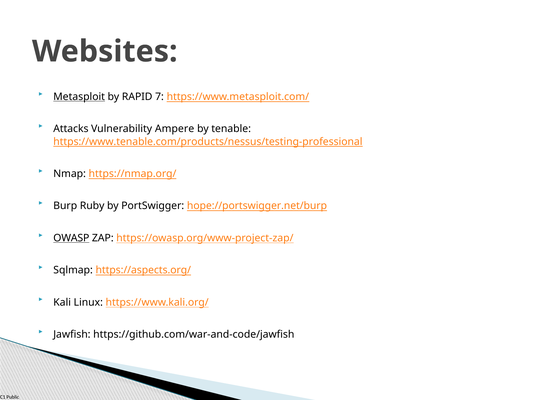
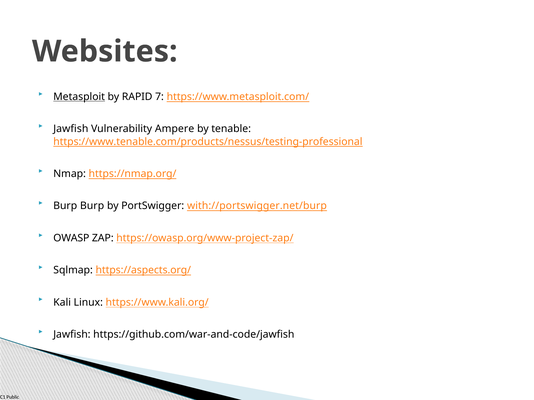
Attacks: Attacks -> Jawfish (71, 129)
Burp Ruby: Ruby -> Burp (92, 206)
hope://portswigger.net/burp: hope://portswigger.net/burp -> with://portswigger.net/burp (257, 206)
OWASP underline: present -> none (71, 238)
